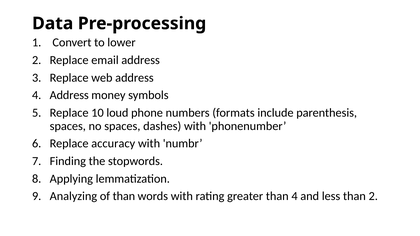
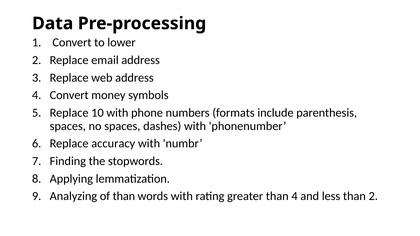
4 Address: Address -> Convert (69, 95)
10 loud: loud -> with (117, 113)
